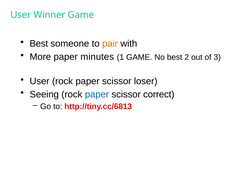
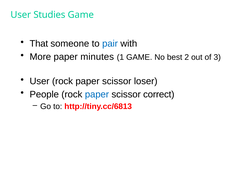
Winner: Winner -> Studies (49, 15)
Best: Best -> That (39, 44)
pair colour: orange -> blue (110, 44)
Seeing: Seeing -> People (44, 95)
